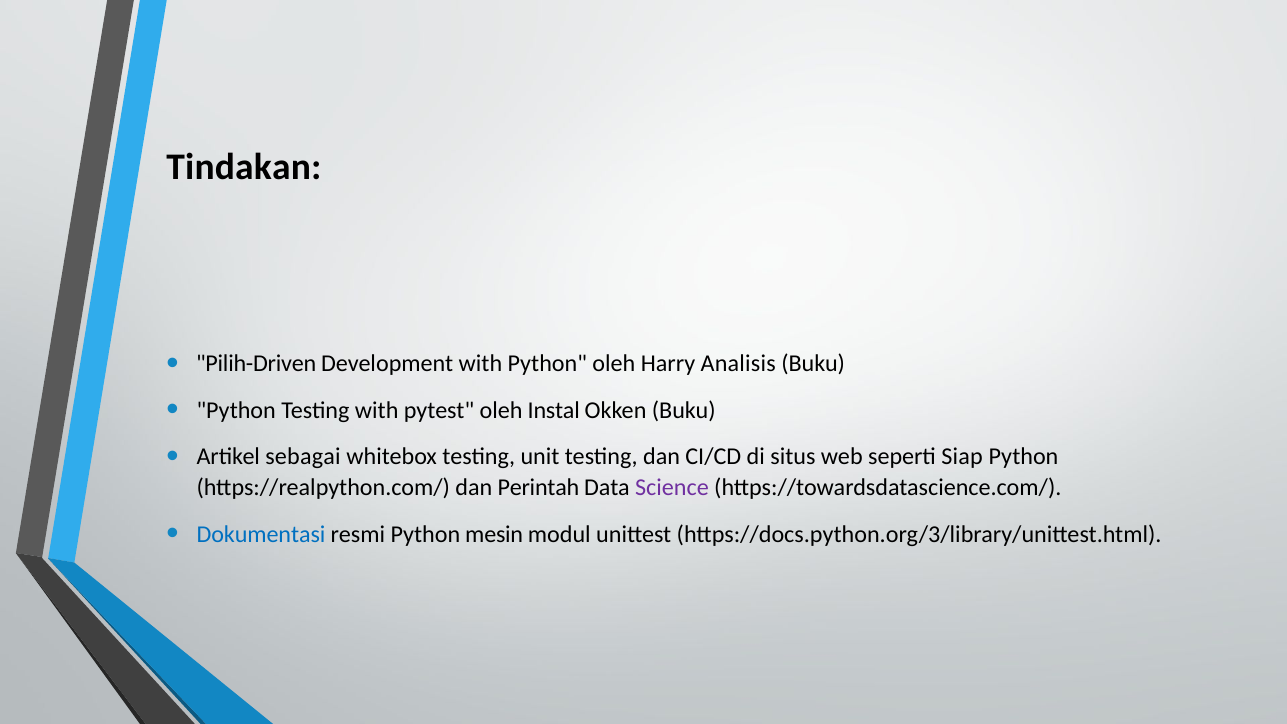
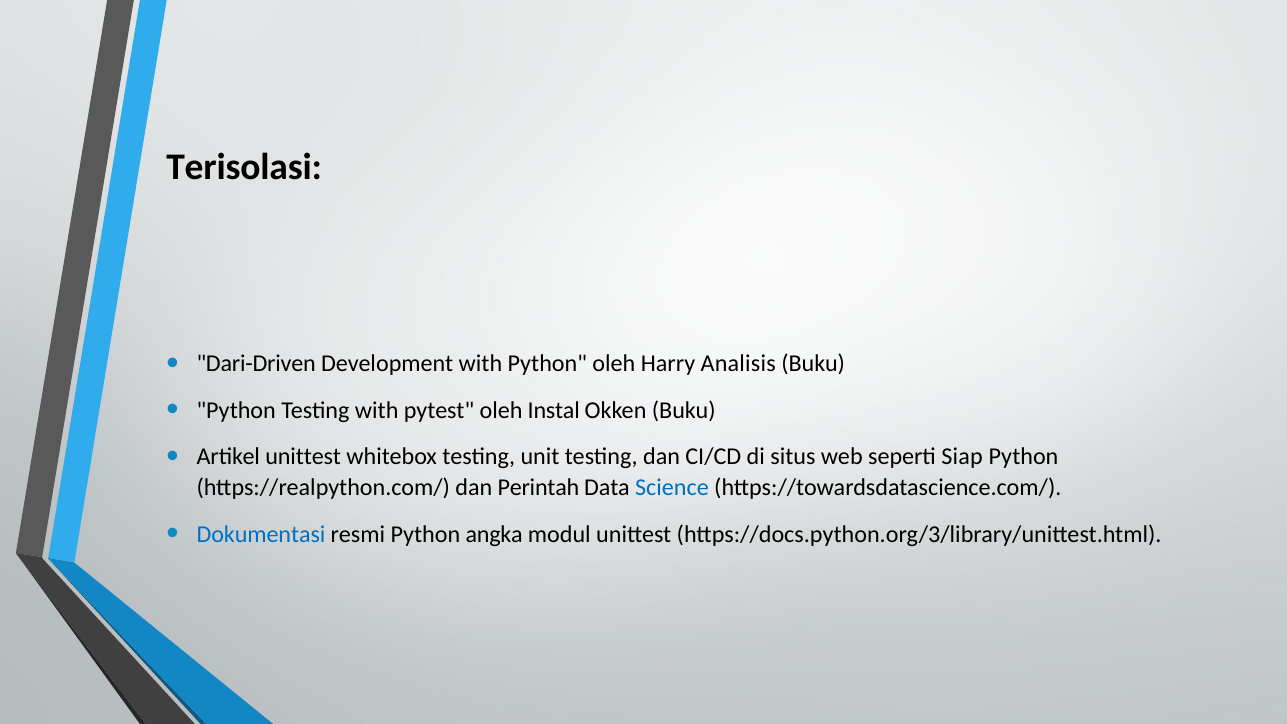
Tindakan: Tindakan -> Terisolasi (244, 167)
Pilih-Driven: Pilih-Driven -> Dari-Driven (256, 364)
Artikel sebagai: sebagai -> unittest (303, 457)
Science colour: purple -> blue (672, 488)
mesin: mesin -> angka (494, 534)
